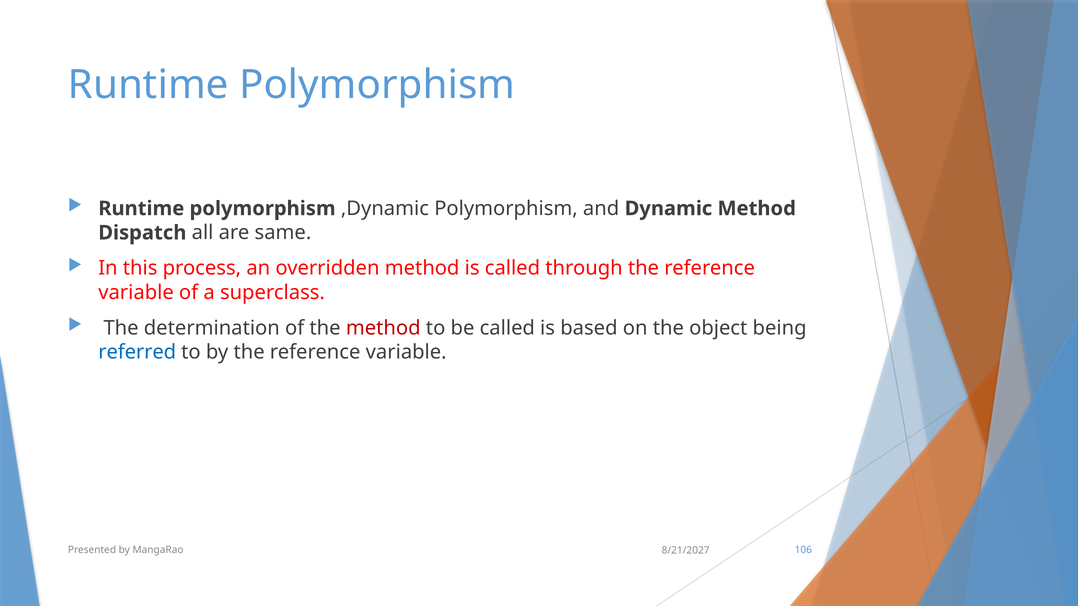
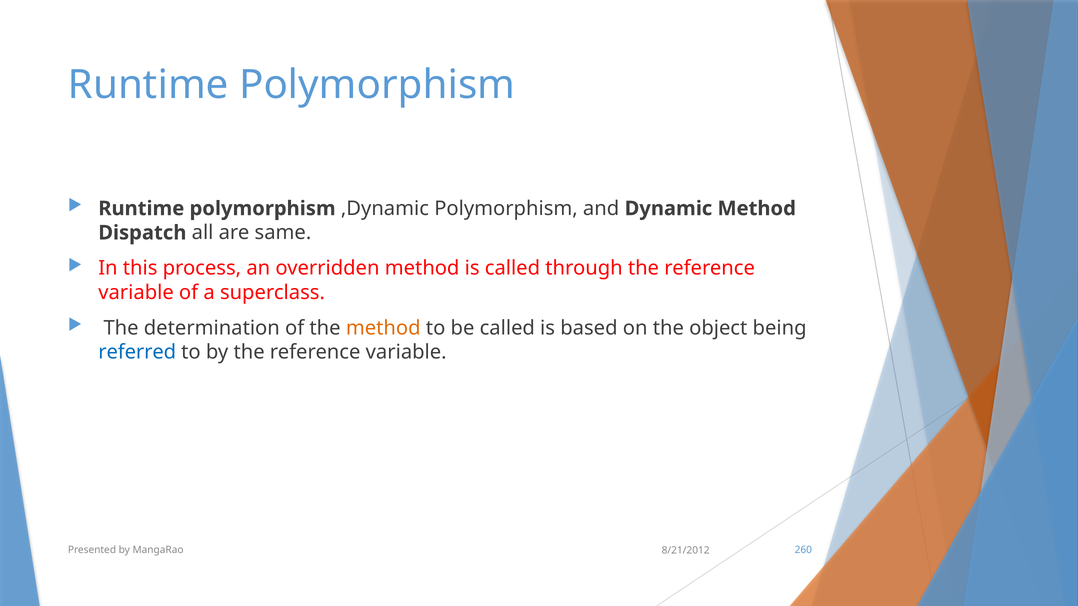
method colour: red -> orange (383, 328)
106: 106 -> 260 (803, 550)
8/21/2027: 8/21/2027 -> 8/21/2012 (686, 551)
